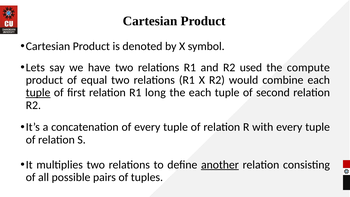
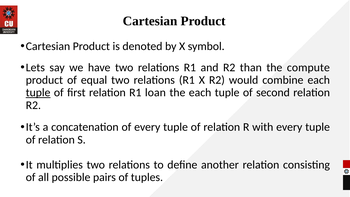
used: used -> than (251, 67)
long: long -> loan (155, 93)
another underline: present -> none (220, 165)
